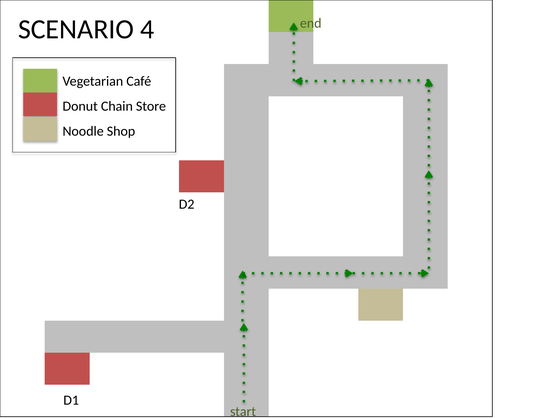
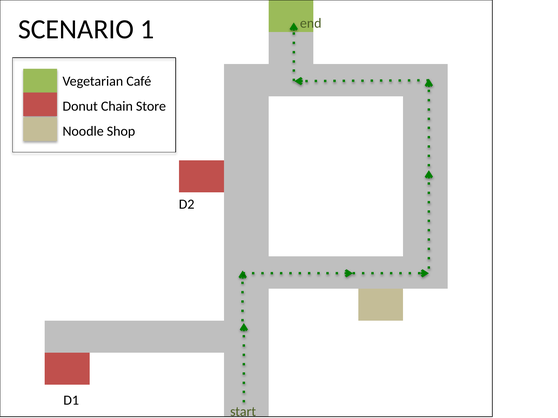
4: 4 -> 1 (147, 29)
